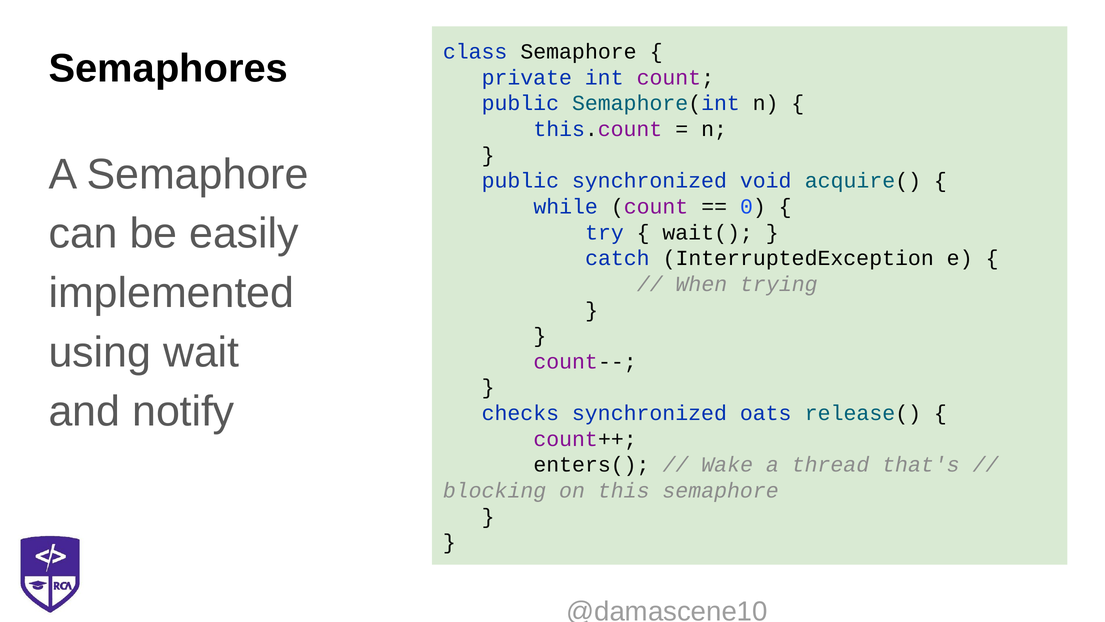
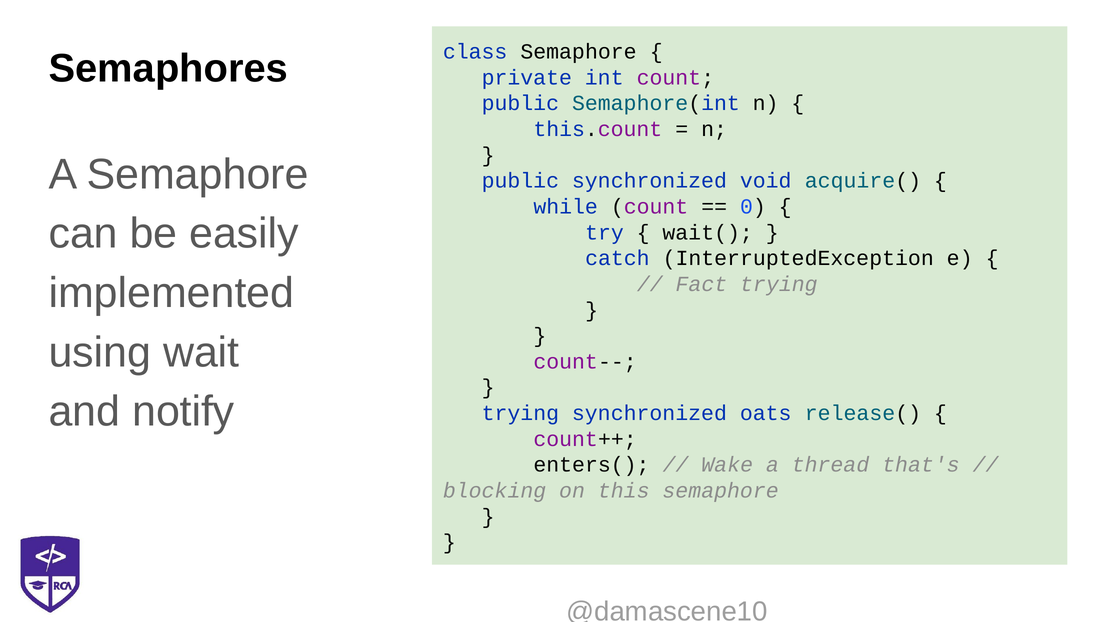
When: When -> Fact (701, 284)
checks: checks -> trying (520, 413)
